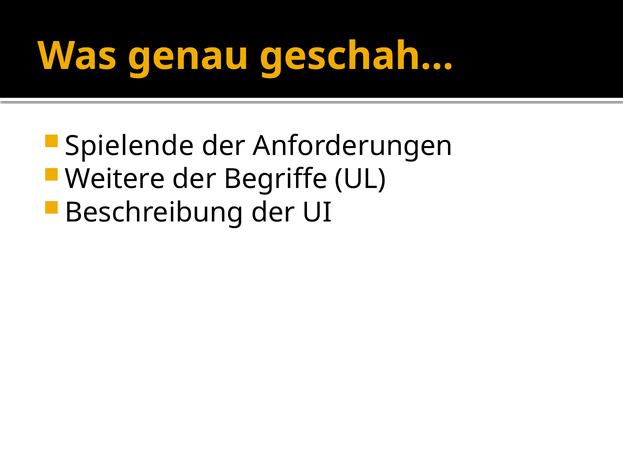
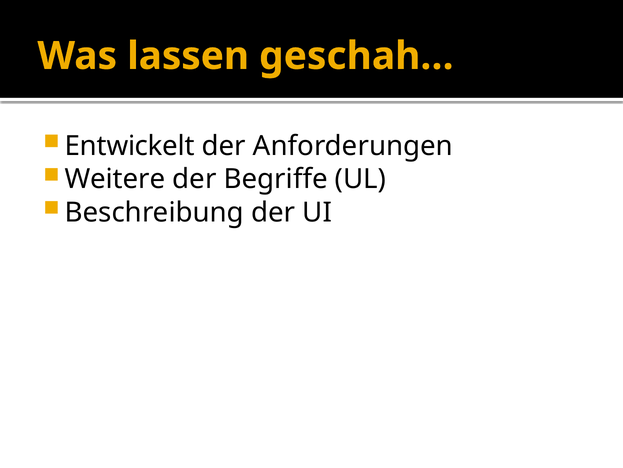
genau: genau -> lassen (188, 56)
Spielende: Spielende -> Entwickelt (130, 146)
